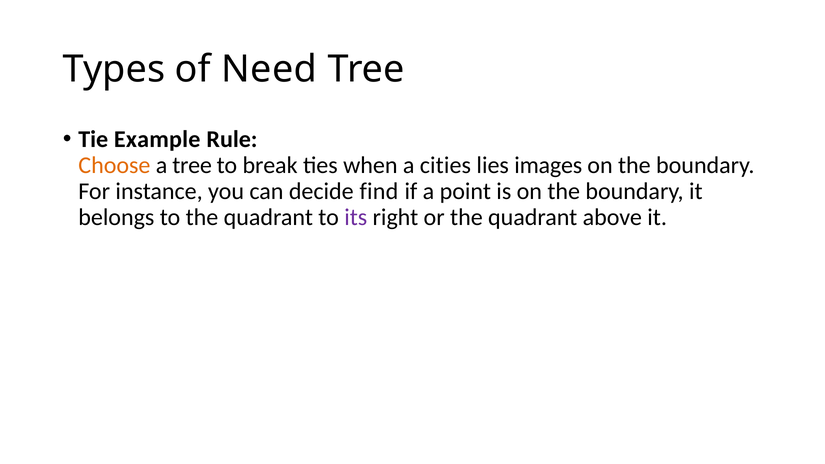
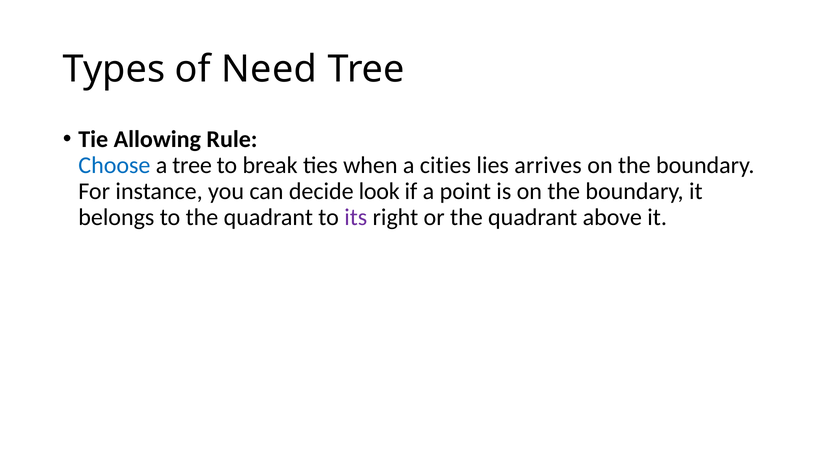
Example: Example -> Allowing (157, 139)
Choose colour: orange -> blue (114, 165)
images: images -> arrives (548, 165)
find: find -> look (379, 191)
